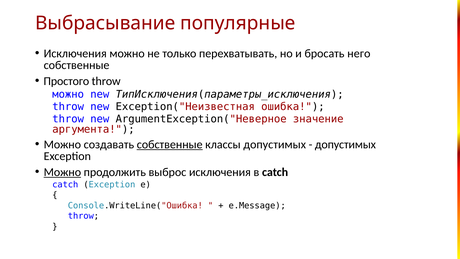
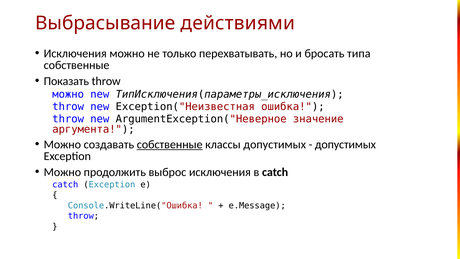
популярные: популярные -> действиями (238, 23)
него: него -> типа (359, 54)
Простого: Простого -> Показать (66, 81)
Можно underline: present -> none (62, 172)
